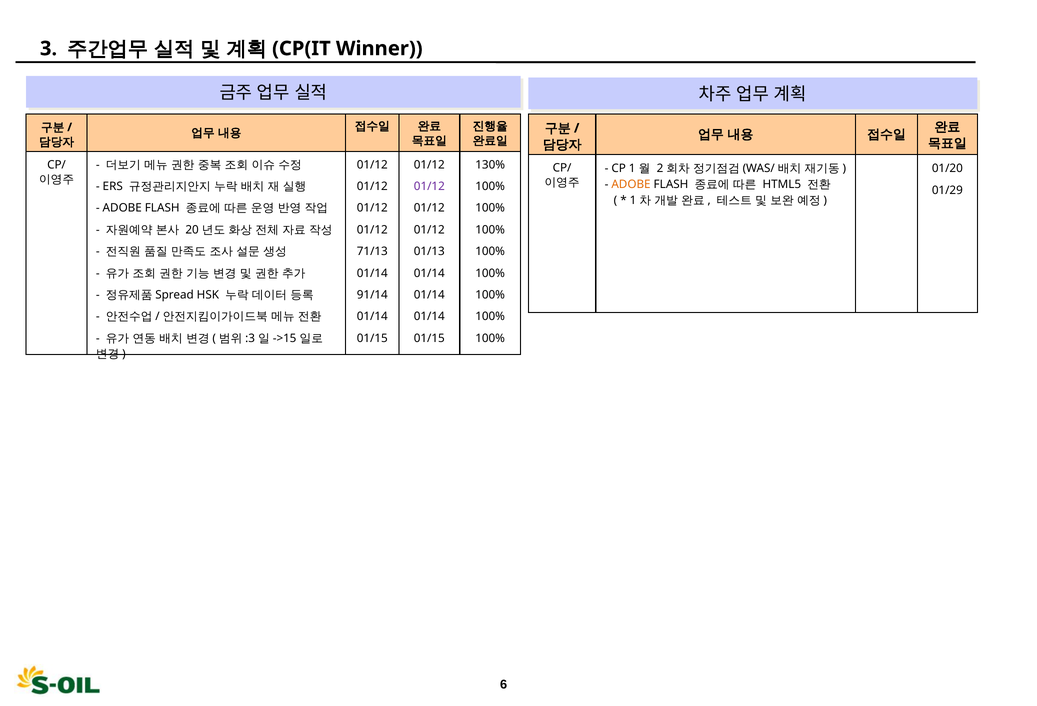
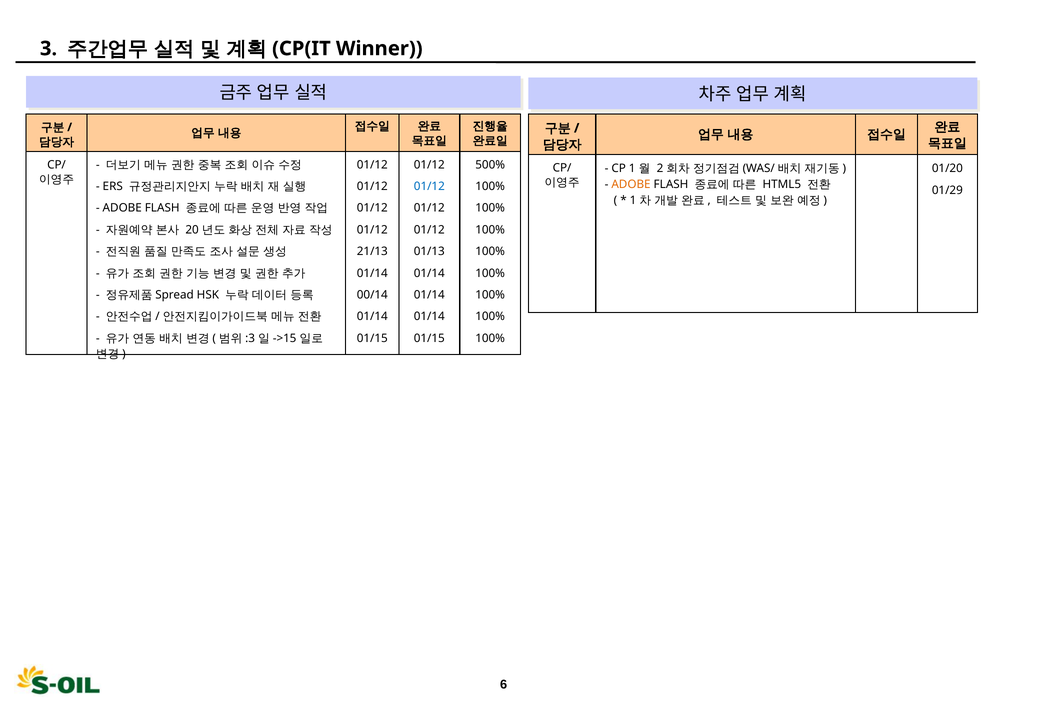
130%: 130% -> 500% (490, 165)
01/12 colour: purple -> blue (429, 186)
71/13: 71/13 -> 21/13 (372, 252)
91/14: 91/14 -> 00/14 (372, 295)
